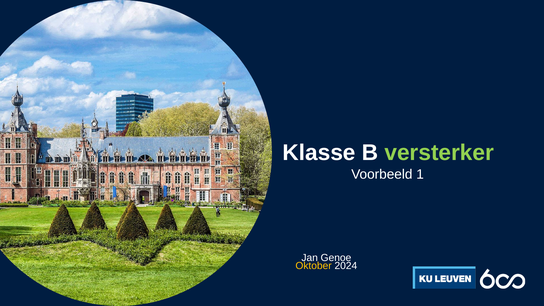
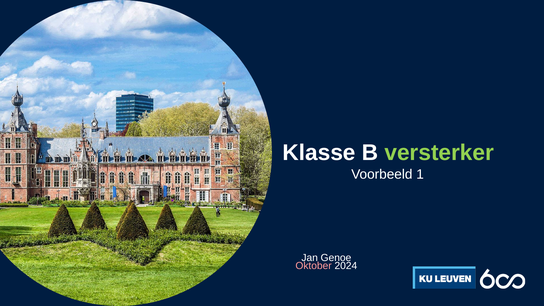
Oktober colour: yellow -> pink (314, 266)
